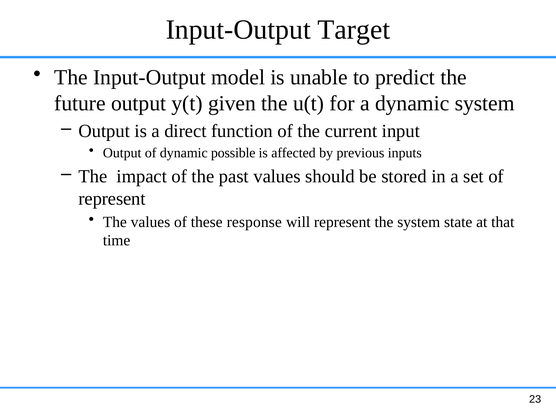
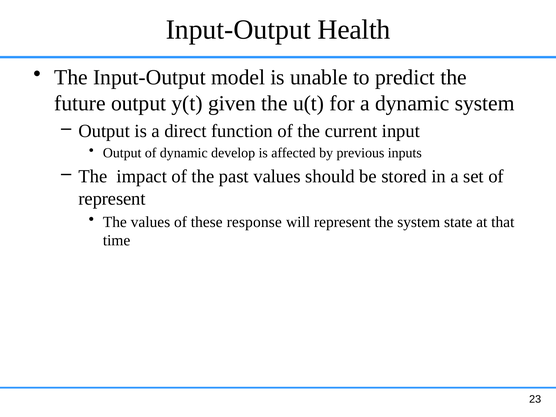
Target: Target -> Health (354, 30)
possible: possible -> develop (233, 153)
